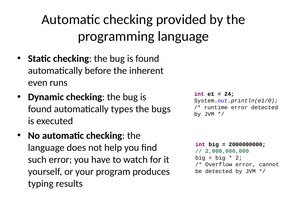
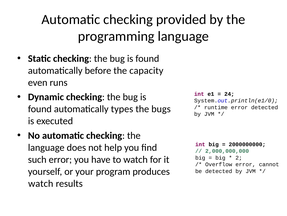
inherent: inherent -> capacity (146, 70)
typing: typing -> watch (41, 183)
